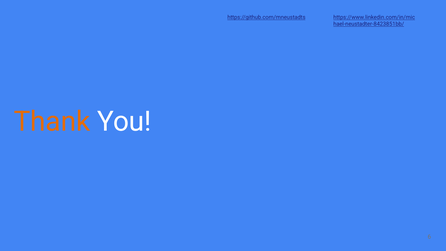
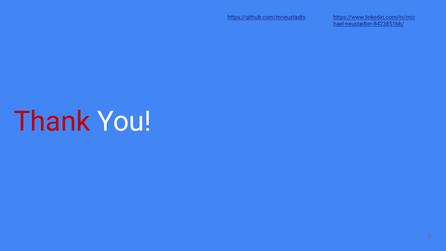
Thank colour: orange -> red (52, 122)
